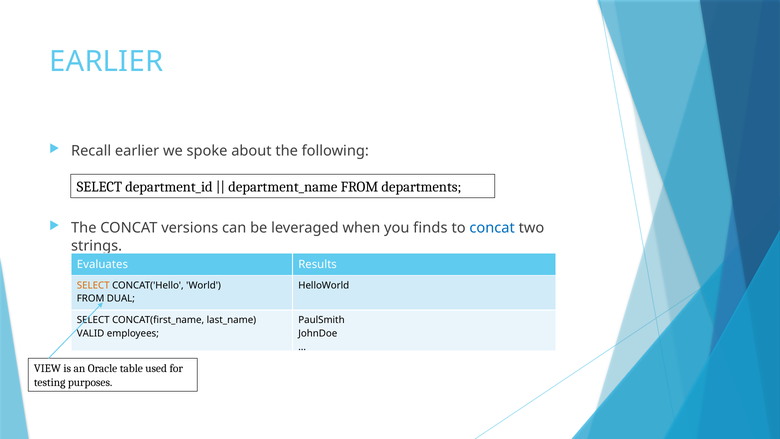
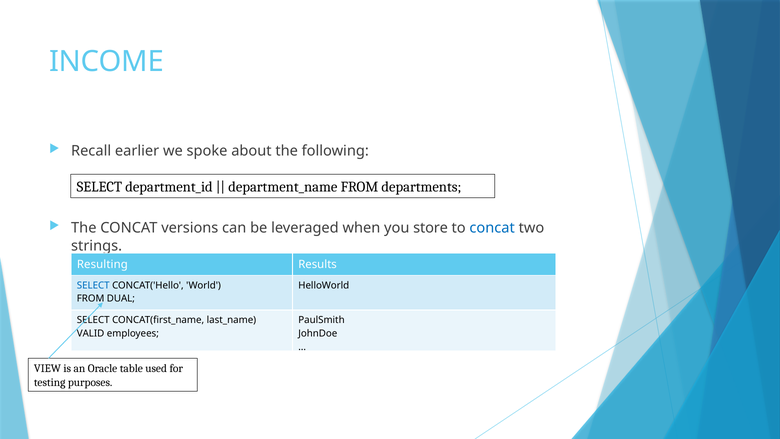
EARLIER: EARLIER -> INCOME (106, 62)
finds: finds -> store (431, 228)
Evaluates: Evaluates -> Resulting (102, 265)
SELECT colour: orange -> blue (93, 285)
